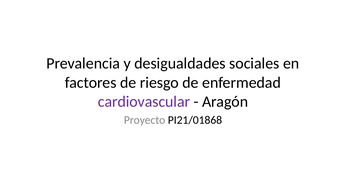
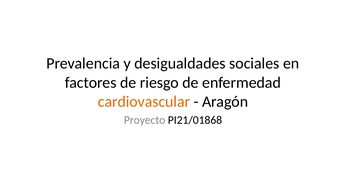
cardiovascular colour: purple -> orange (144, 101)
